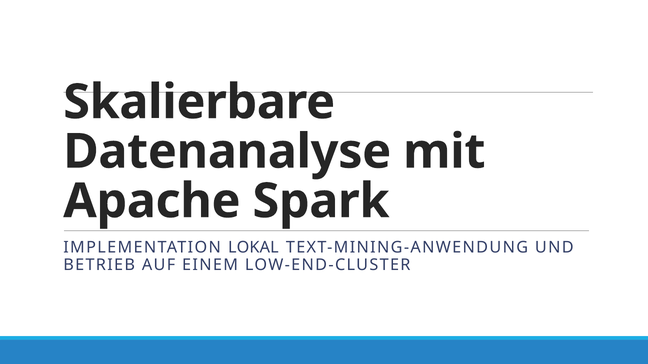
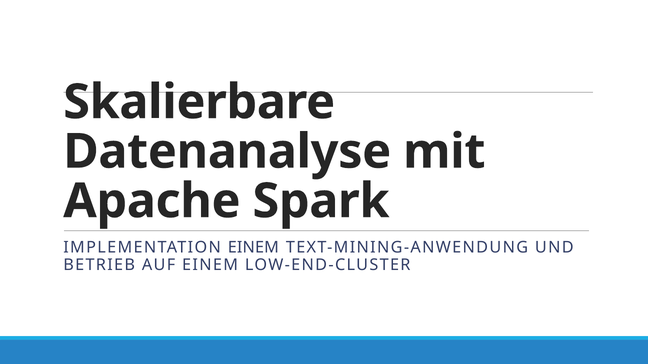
IMPLEMENTATION LOKAL: LOKAL -> EINEM (253, 248)
